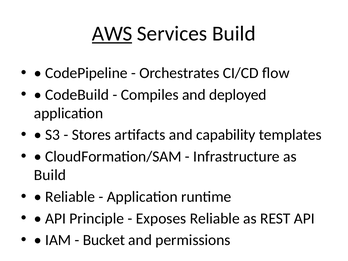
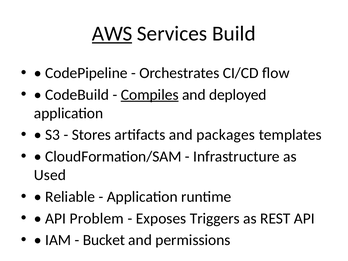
Compiles underline: none -> present (150, 95)
capability: capability -> packages (226, 135)
Build: Build -> Used (50, 175)
Principle: Principle -> Problem (97, 218)
Exposes Reliable: Reliable -> Triggers (215, 218)
